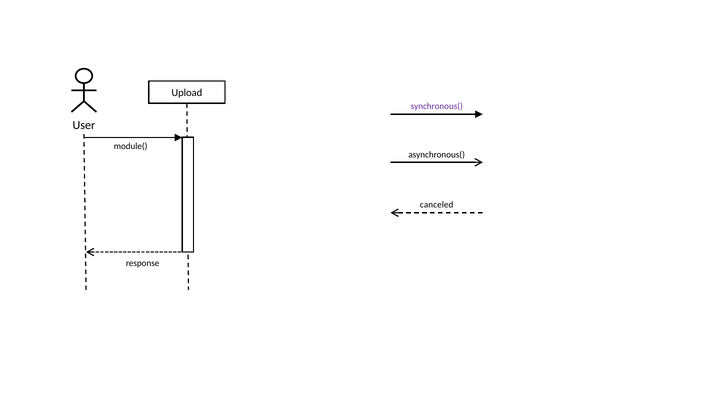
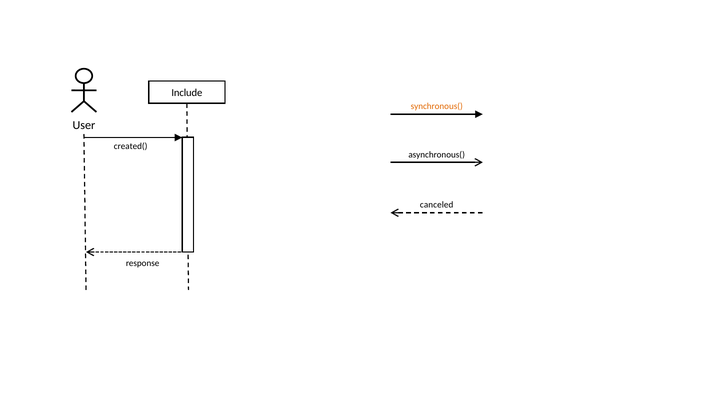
Upload: Upload -> Include (187, 93)
synchronous( colour: purple -> orange (437, 107)
module(: module( -> created( (131, 146)
